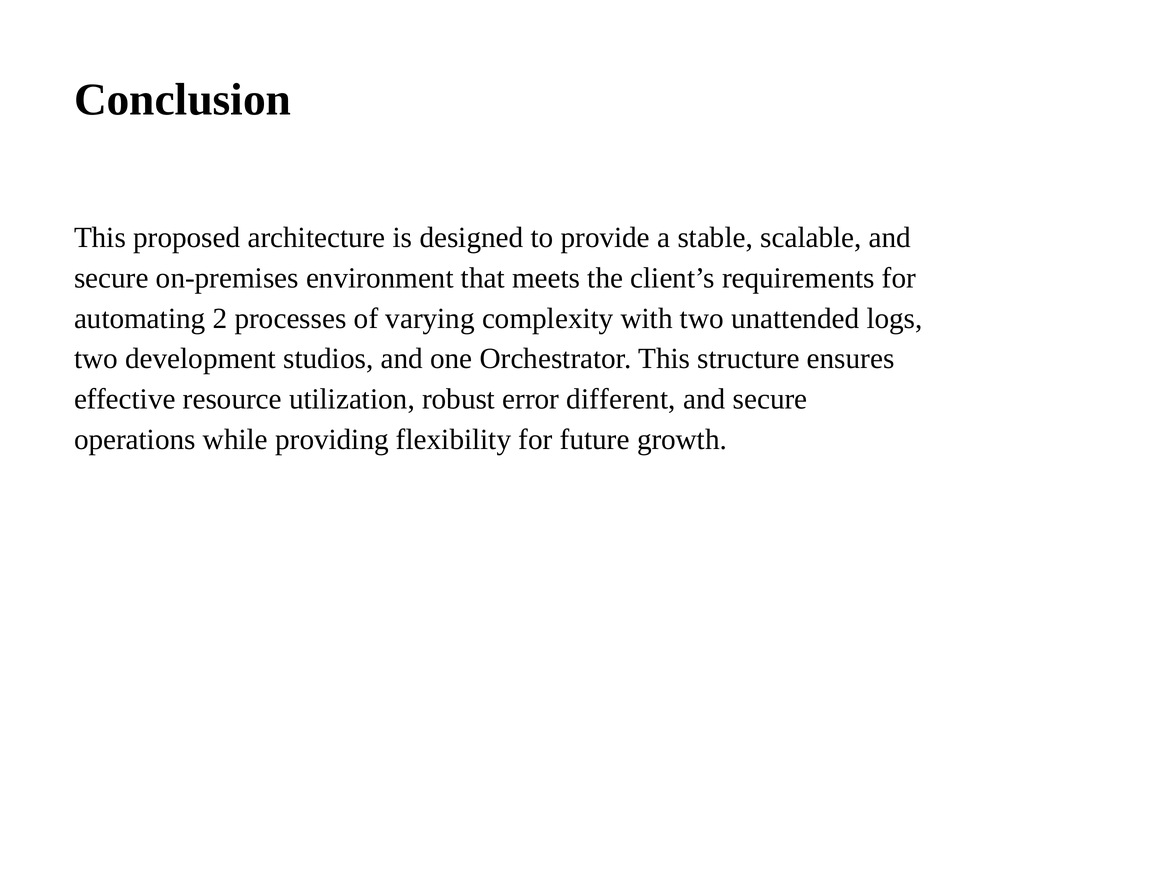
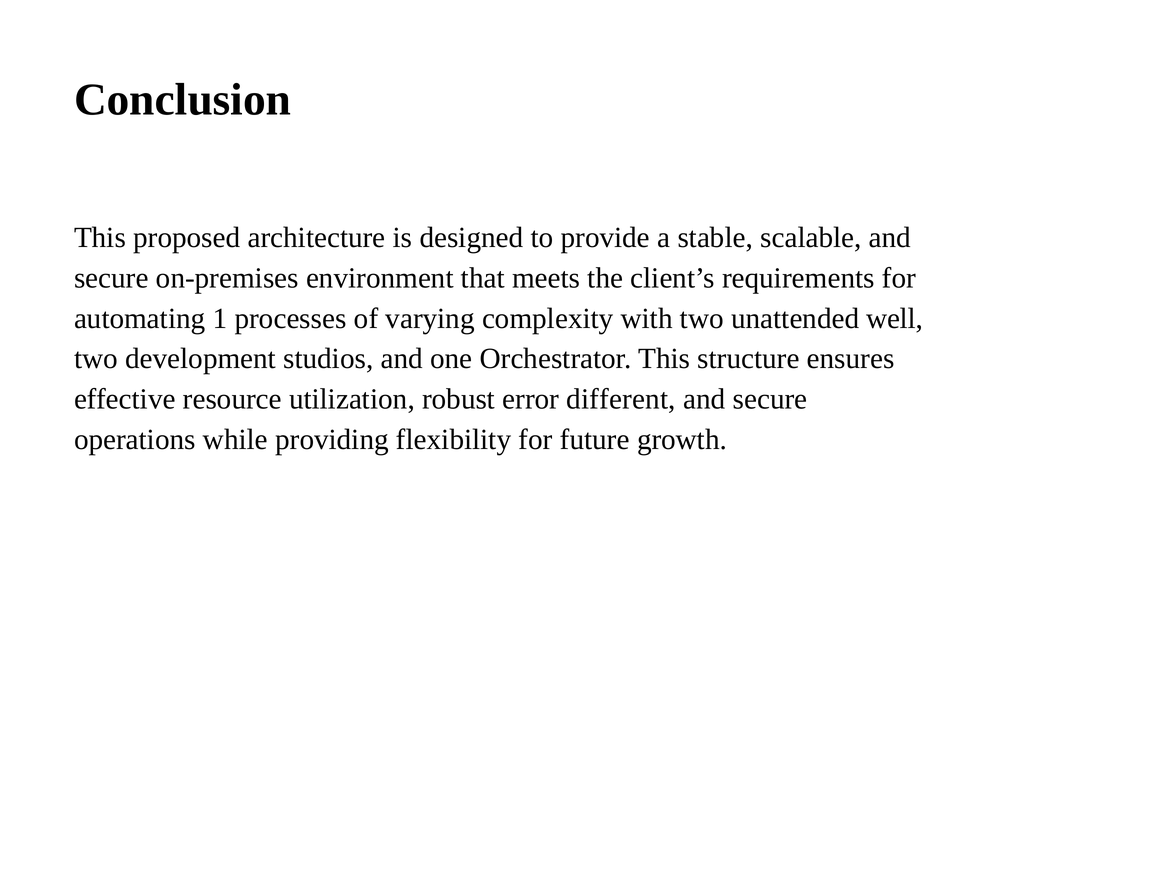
2: 2 -> 1 (220, 318)
logs: logs -> well (895, 318)
